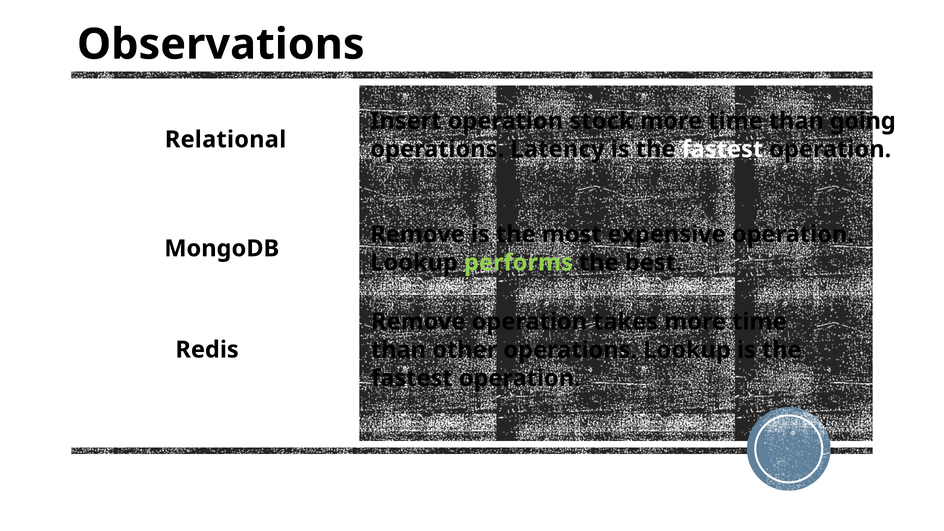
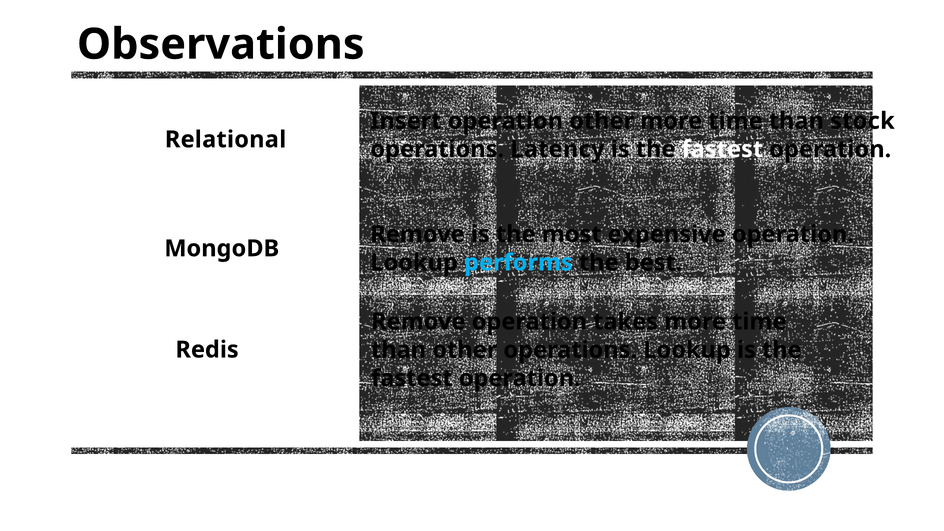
operation stock: stock -> other (602, 121)
going: going -> stock (862, 121)
performs colour: light green -> light blue (518, 263)
